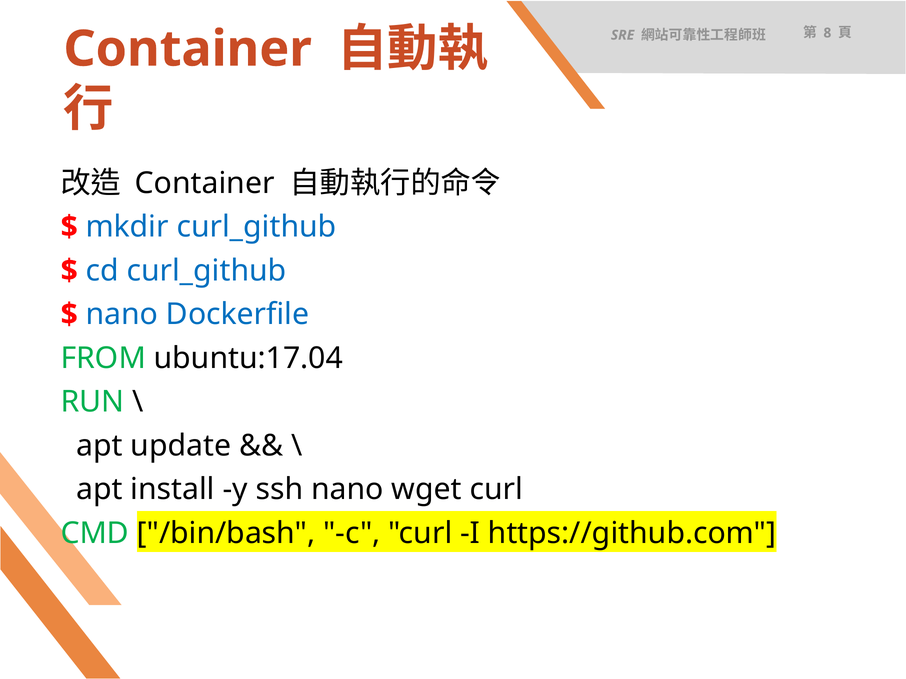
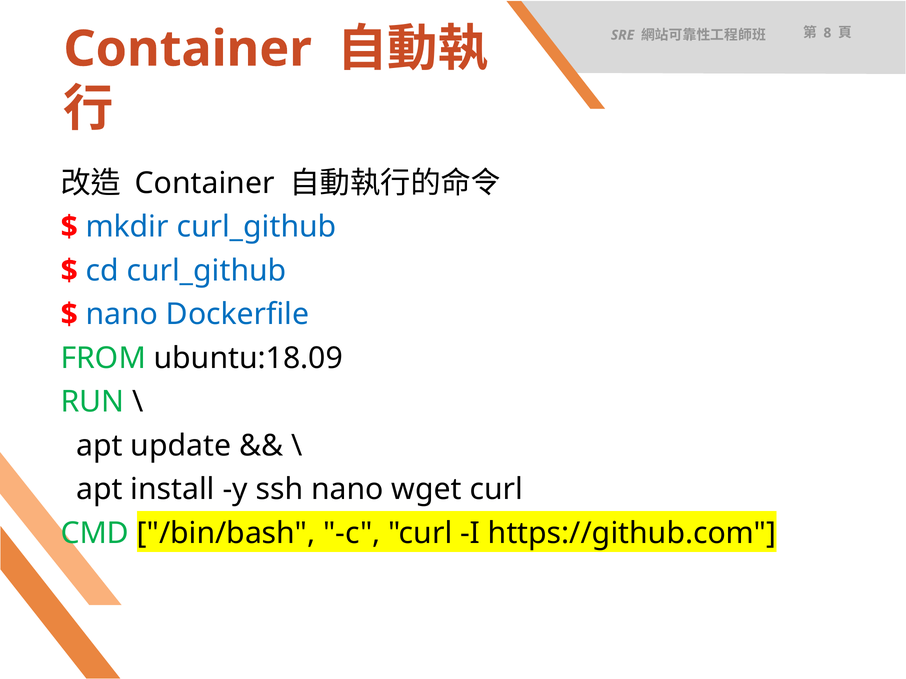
ubuntu:17.04: ubuntu:17.04 -> ubuntu:18.09 (248, 358)
